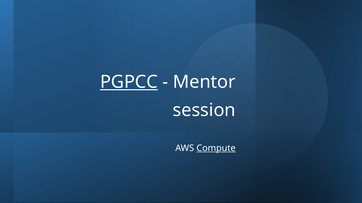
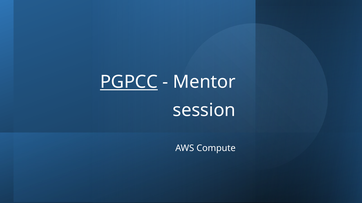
Compute underline: present -> none (216, 149)
